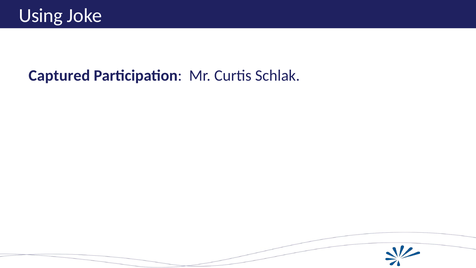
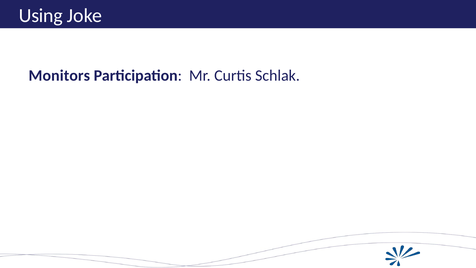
Captured: Captured -> Monitors (59, 75)
